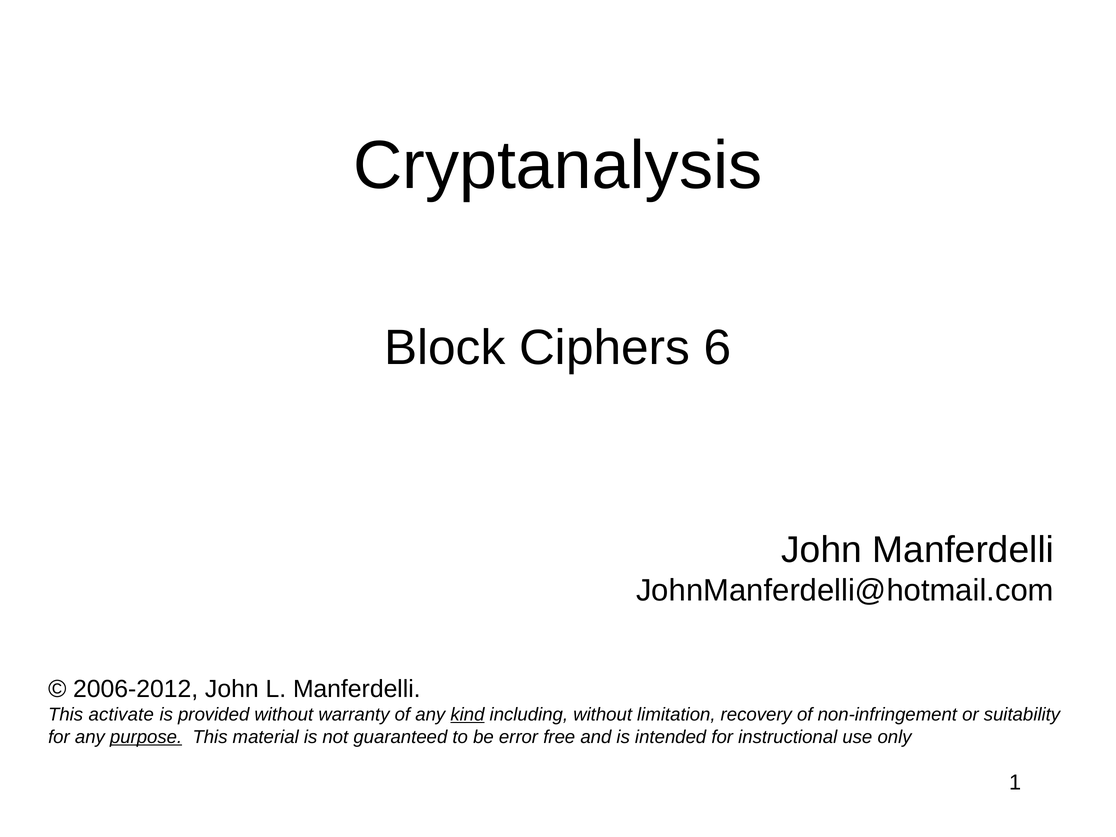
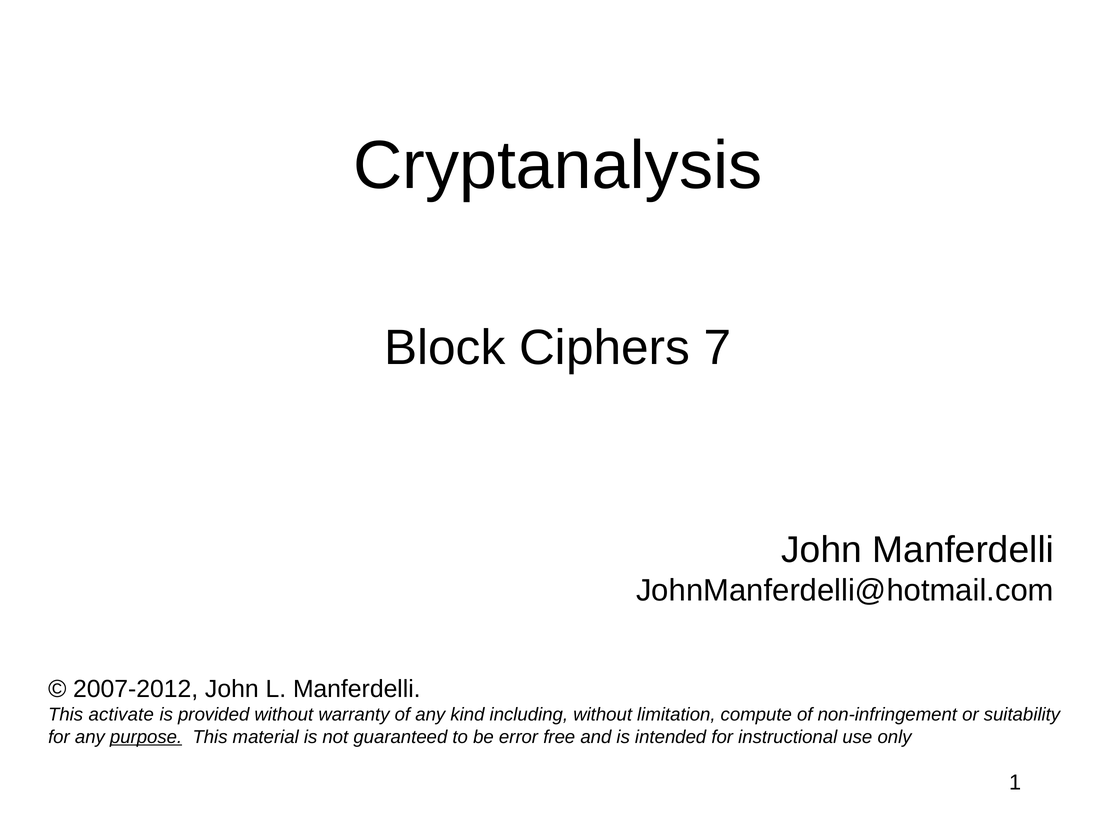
6: 6 -> 7 (718, 348)
2006-2012: 2006-2012 -> 2007-2012 (136, 689)
kind underline: present -> none (467, 715)
recovery: recovery -> compute (756, 715)
